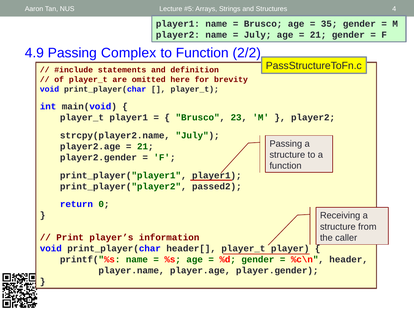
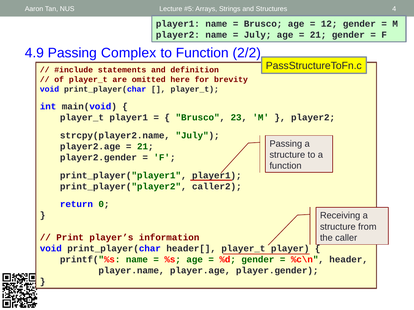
35: 35 -> 12 (329, 24)
passed2: passed2 -> caller2 (217, 187)
